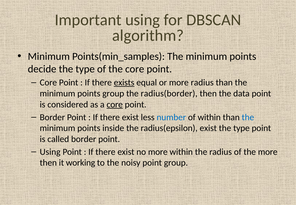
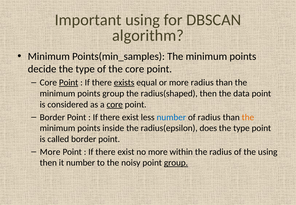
Point underline: none -> present (69, 83)
radius(border: radius(border -> radius(shaped (169, 93)
of within: within -> radius (209, 117)
the colour: blue -> orange (248, 117)
radius(epsilon exist: exist -> does (208, 128)
Using: Using -> More (50, 152)
the more: more -> using (268, 152)
it working: working -> number (81, 163)
group underline: none -> present (176, 163)
